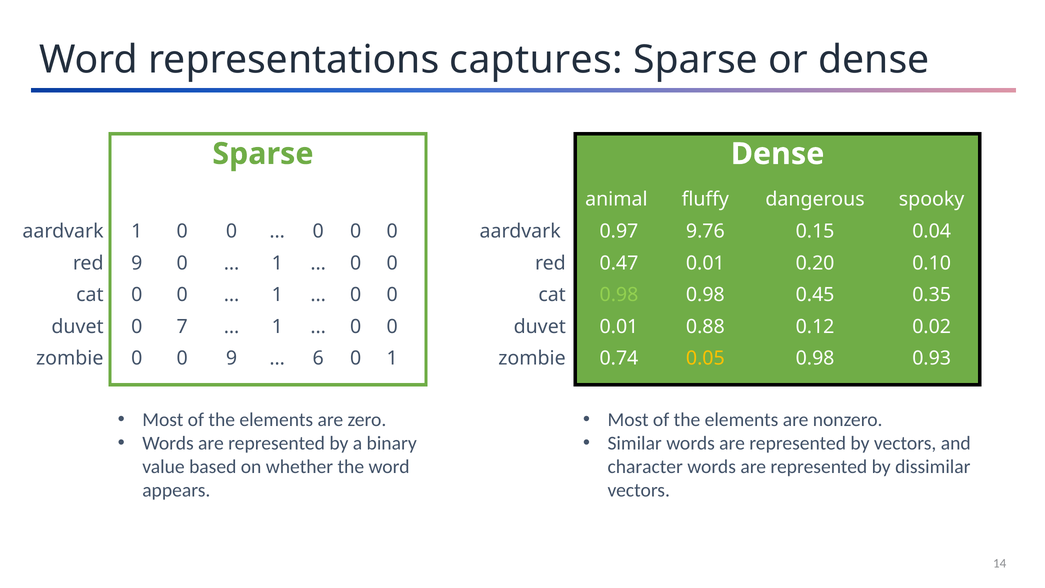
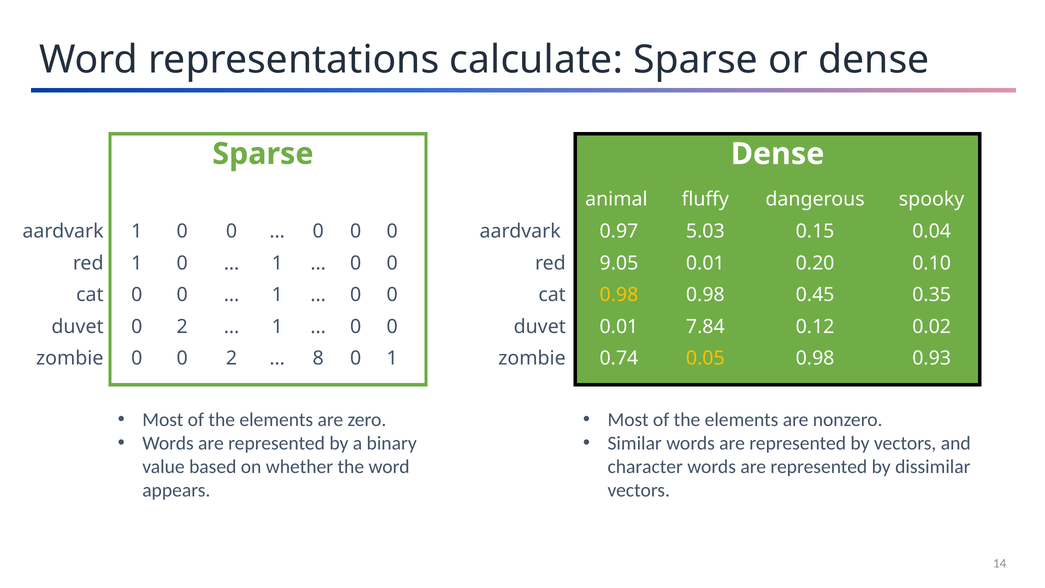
captures: captures -> calculate (536, 60)
9.76: 9.76 -> 5.03 (705, 231)
red 9: 9 -> 1 (137, 263)
0.47: 0.47 -> 9.05 (619, 263)
0.98 colour: light green -> yellow (619, 295)
duvet 0 7: 7 -> 2 (182, 327)
0.88: 0.88 -> 7.84 (705, 327)
0 0 9: 9 -> 2 (232, 358)
6: 6 -> 8 (318, 358)
